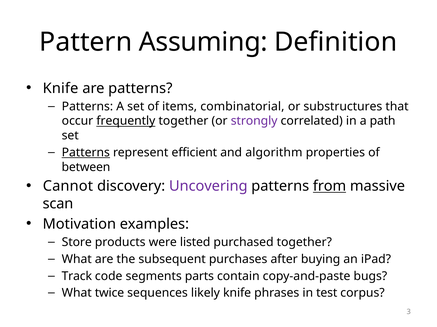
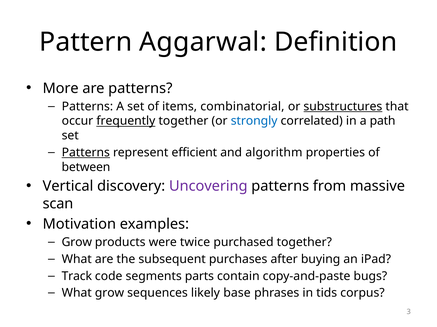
Assuming: Assuming -> Aggarwal (203, 42)
Knife: Knife -> More (61, 88)
substructures underline: none -> present (343, 107)
strongly colour: purple -> blue (254, 121)
Cannot: Cannot -> Vertical (68, 187)
from underline: present -> none (330, 187)
Store: Store -> Grow (77, 243)
listed: listed -> twice (195, 243)
What twice: twice -> grow (109, 294)
likely knife: knife -> base (237, 294)
test: test -> tids (327, 294)
